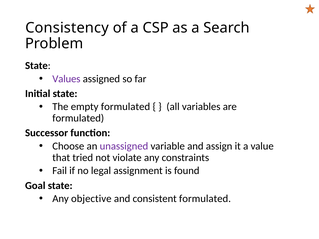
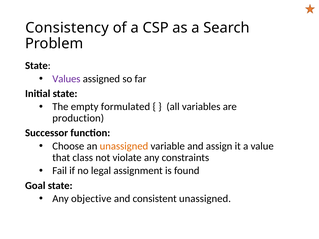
formulated: formulated -> production (78, 118)
unassigned colour: purple -> orange (124, 146)
tried: tried -> class (83, 158)
consistent formulated: formulated -> unassigned (205, 199)
